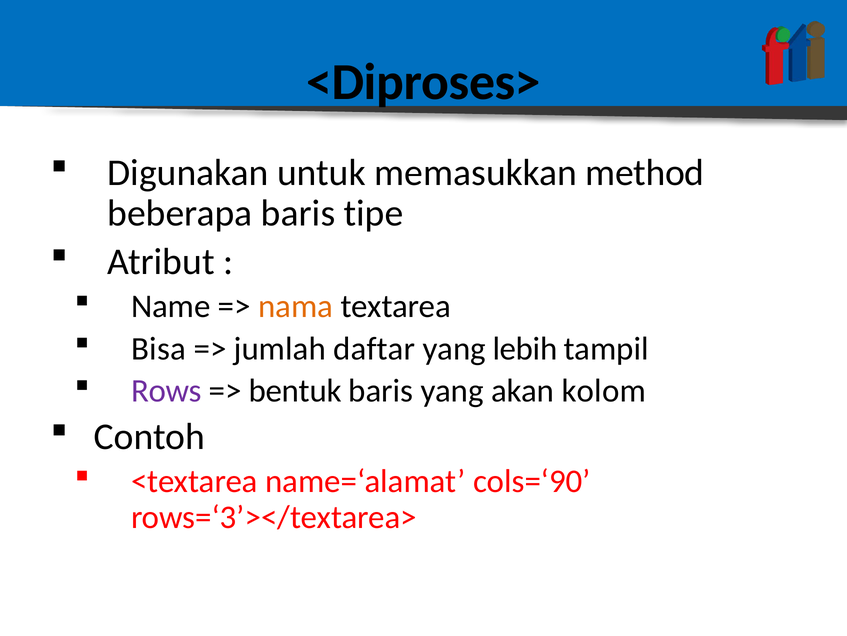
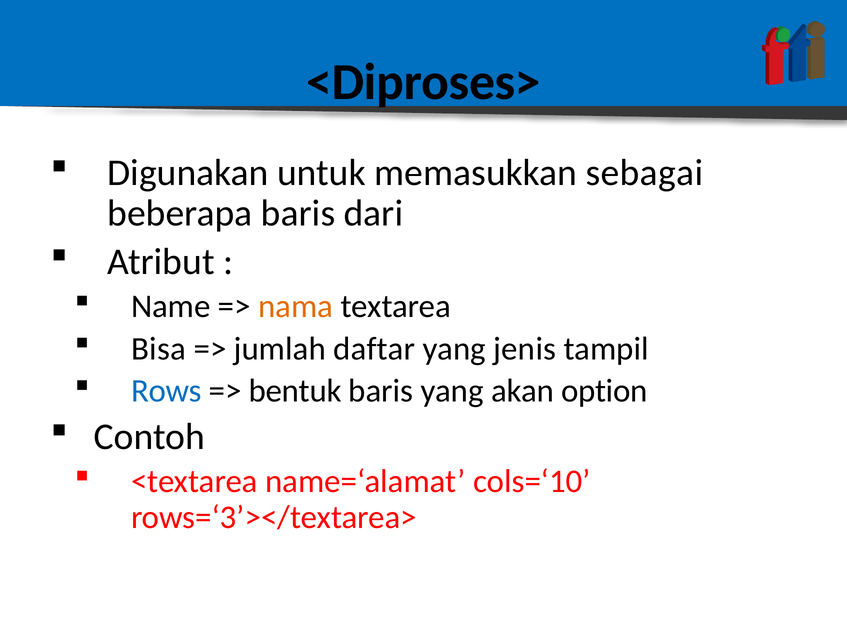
method: method -> sebagai (644, 173)
tipe: tipe -> dari (373, 213)
lebih: lebih -> jenis (525, 348)
Rows colour: purple -> blue (166, 391)
kolom: kolom -> option (604, 391)
cols=‘90: cols=‘90 -> cols=‘10 (532, 481)
